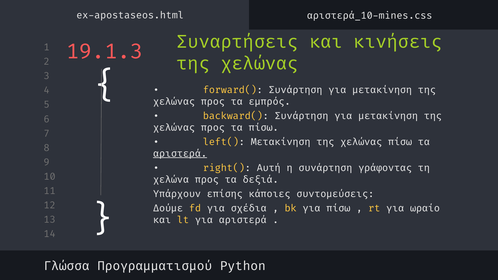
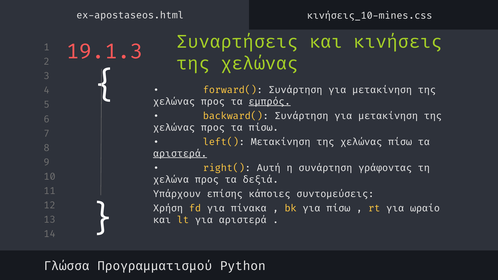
αριστερά_10-mines.css: αριστερά_10-mines.css -> κινήσεις_10-mines.css (370, 16)
εμπρός underline: none -> present (270, 102)
Δούμε: Δούμε -> Χρήση (168, 208)
σχέδια: σχέδια -> πίνακα (249, 208)
